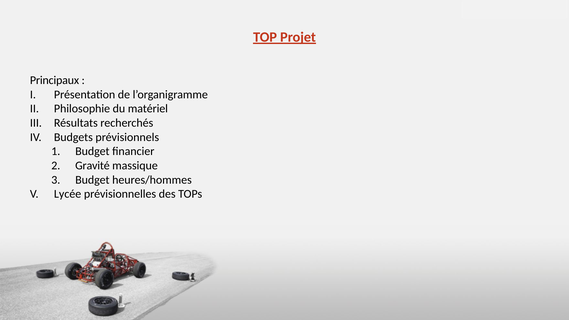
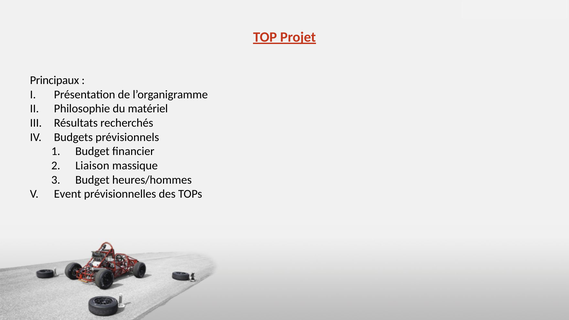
Gravité: Gravité -> Liaison (92, 166)
Lycée: Lycée -> Event (68, 194)
